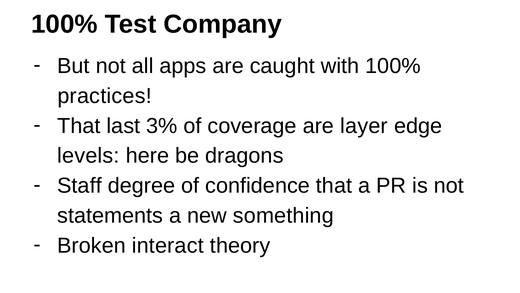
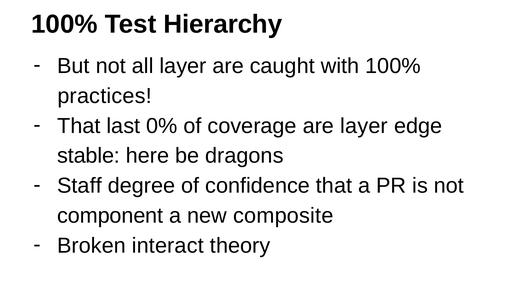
Company: Company -> Hierarchy (223, 24)
all apps: apps -> layer (183, 66)
3%: 3% -> 0% (162, 126)
levels: levels -> stable (89, 156)
statements: statements -> component (110, 215)
something: something -> composite (283, 215)
